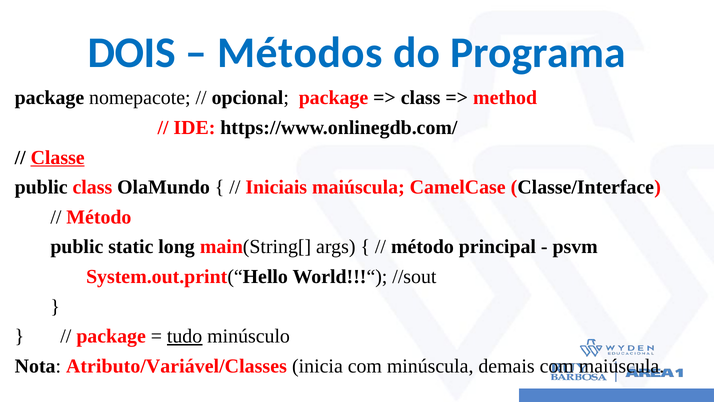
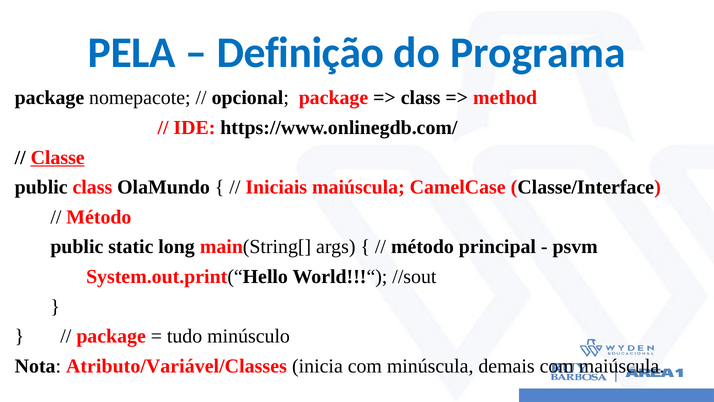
DOIS: DOIS -> PELA (132, 53)
Métodos: Métodos -> Definição (300, 53)
tudo underline: present -> none (185, 336)
